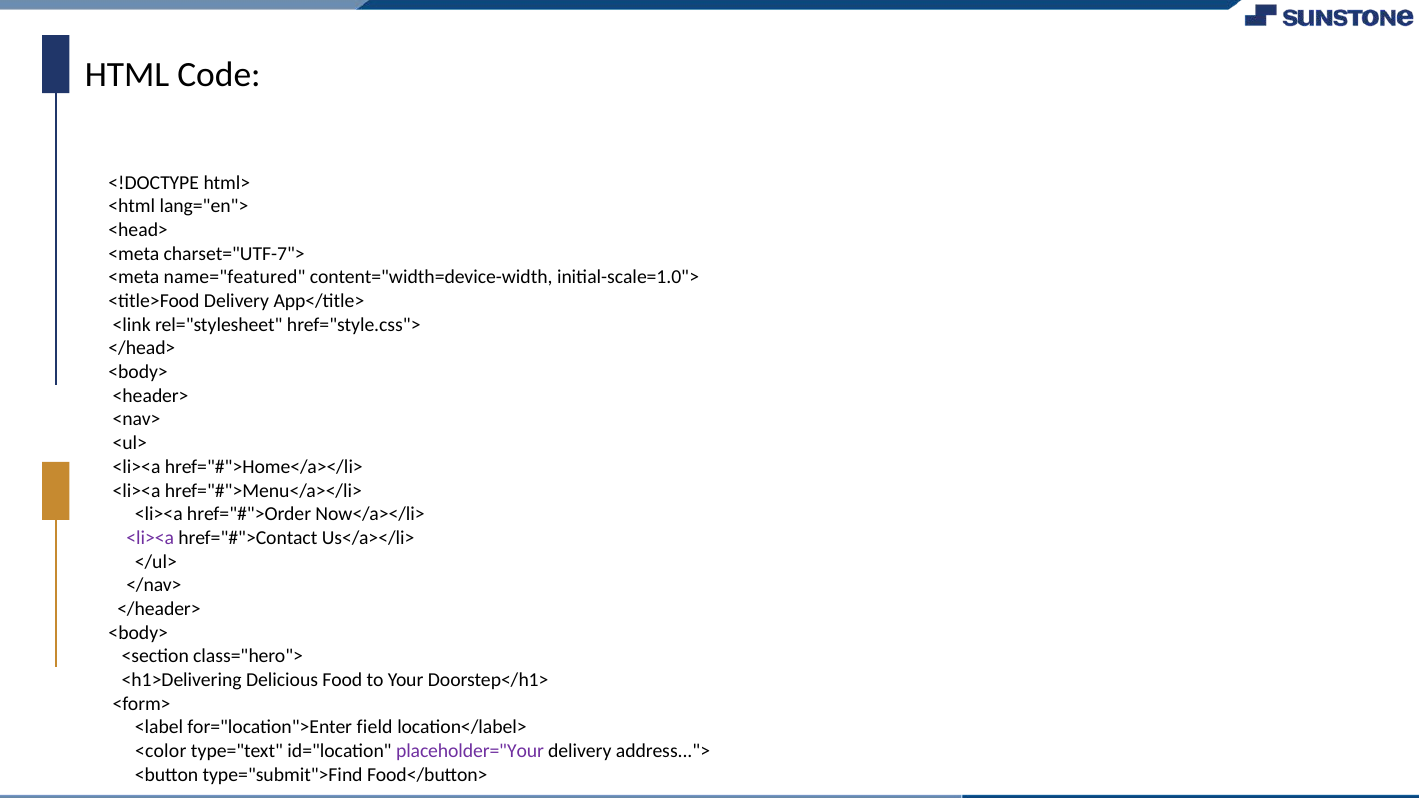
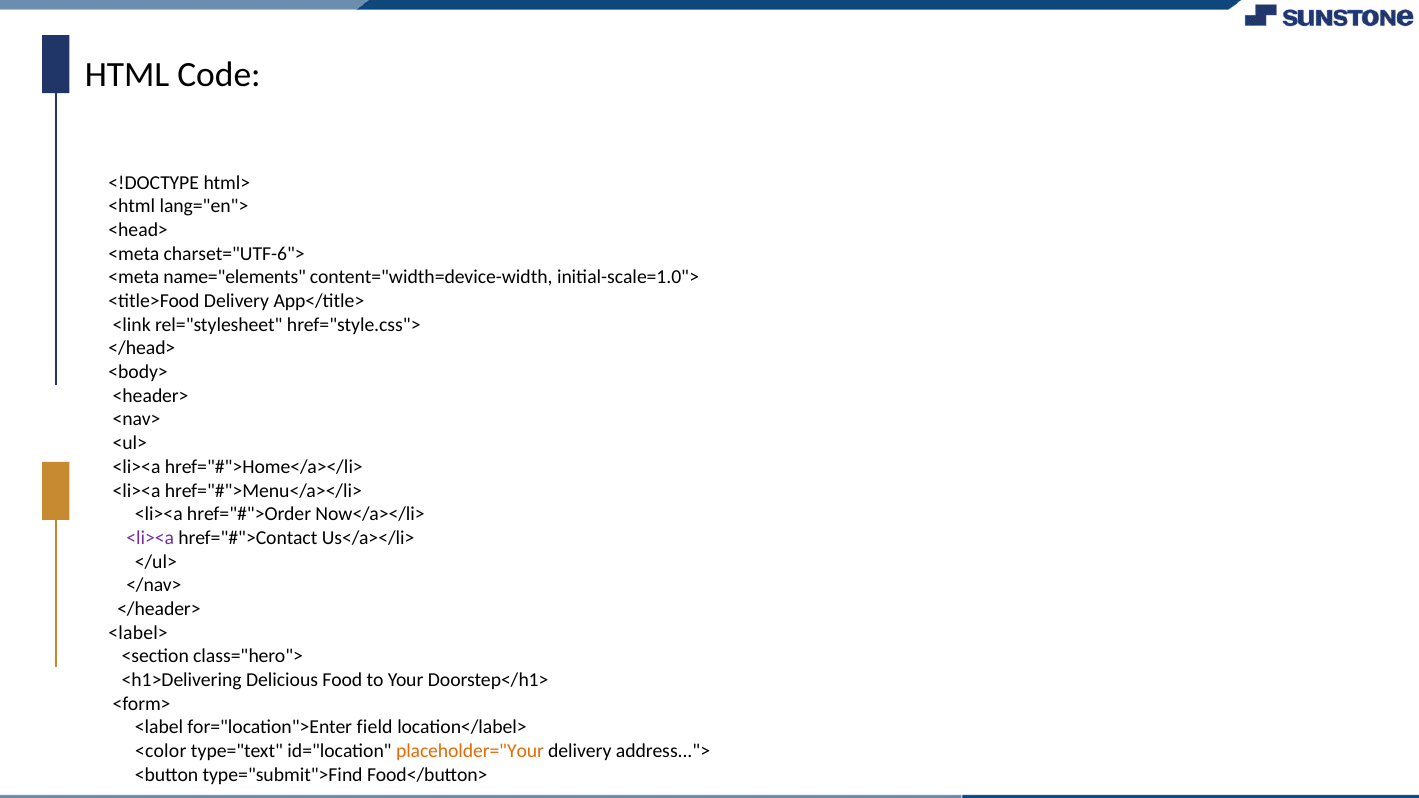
charset="UTF-7">: charset="UTF-7"> -> charset="UTF-6"> (234, 254)
name="featured: name="featured -> name="elements (235, 277)
<body>: <body> -> <label> (138, 633)
placeholder="Your colour: purple -> orange (470, 751)
